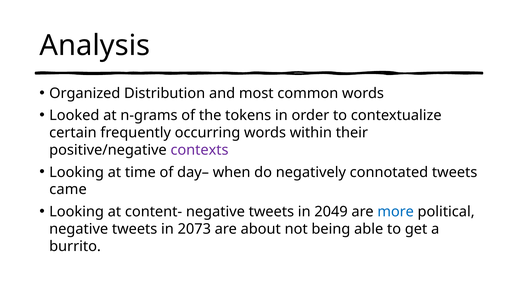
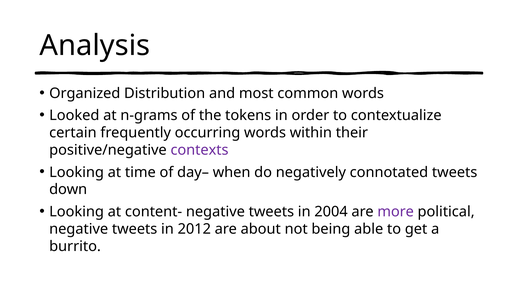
came: came -> down (68, 190)
2049: 2049 -> 2004 (331, 212)
more colour: blue -> purple (396, 212)
2073: 2073 -> 2012 (194, 229)
